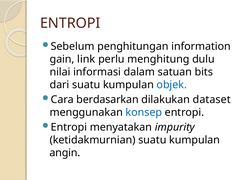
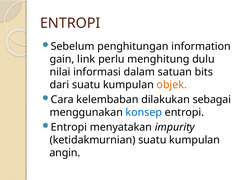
objek colour: blue -> orange (172, 85)
berdasarkan: berdasarkan -> kelembaban (107, 100)
dataset: dataset -> sebagai (212, 100)
